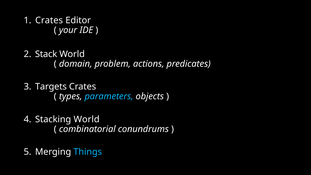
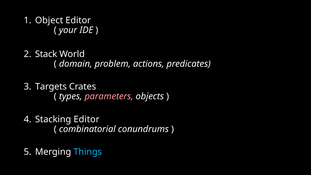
Crates: Crates -> Object (49, 20)
parameters colour: light blue -> pink (109, 96)
Stacking World: World -> Editor (87, 119)
